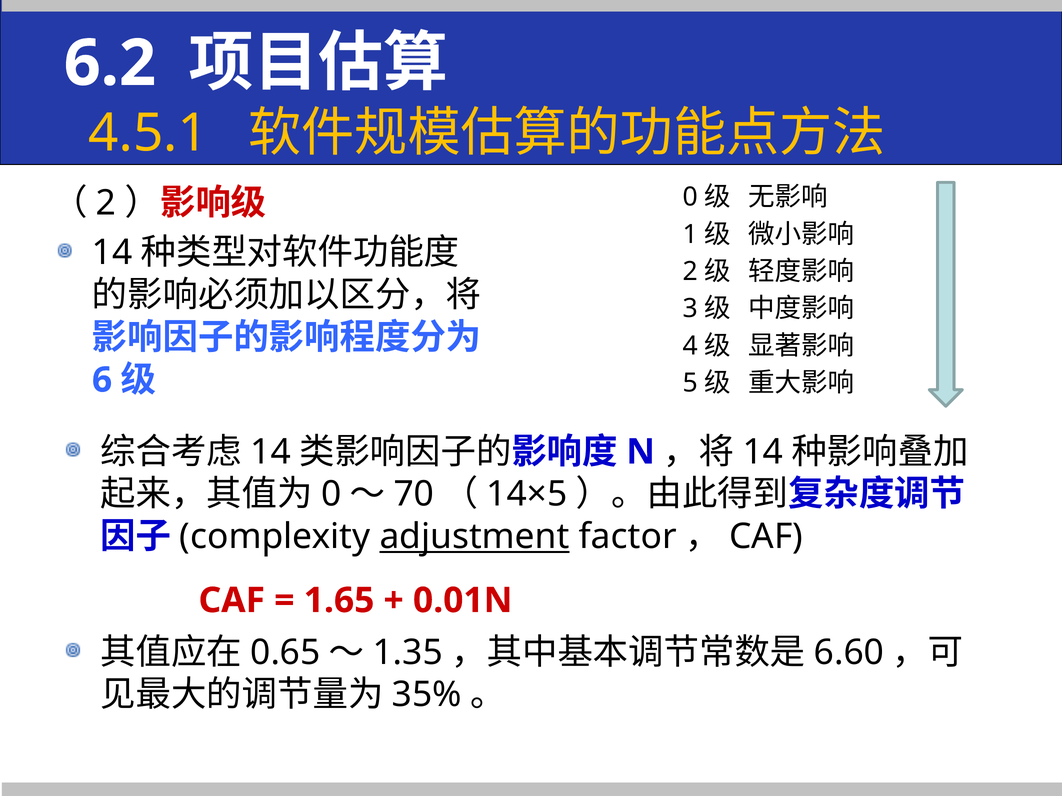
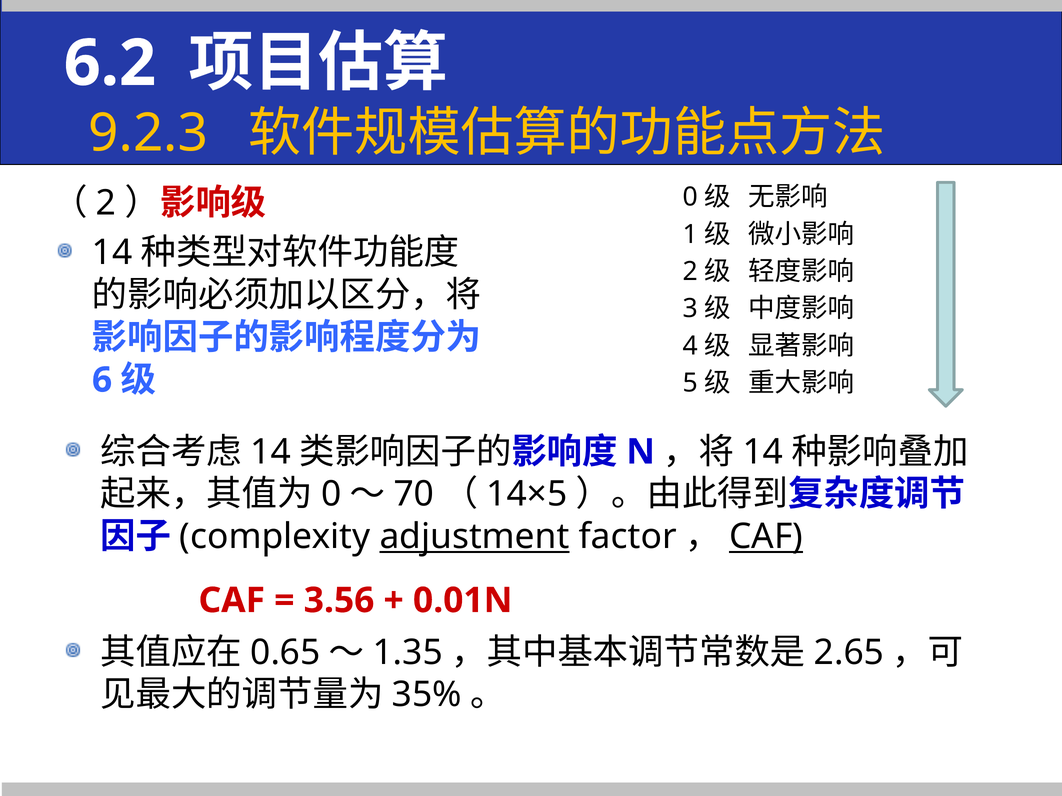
4.5.1: 4.5.1 -> 9.2.3 (148, 133)
CAF underline: none -> present (766, 537)
1.65: 1.65 -> 3.56 (339, 601)
6.60: 6.60 -> 2.65 (849, 653)
